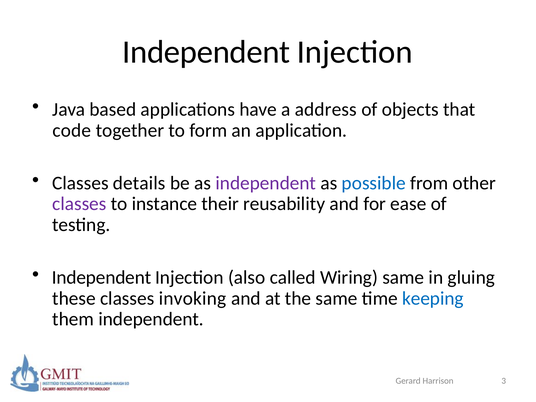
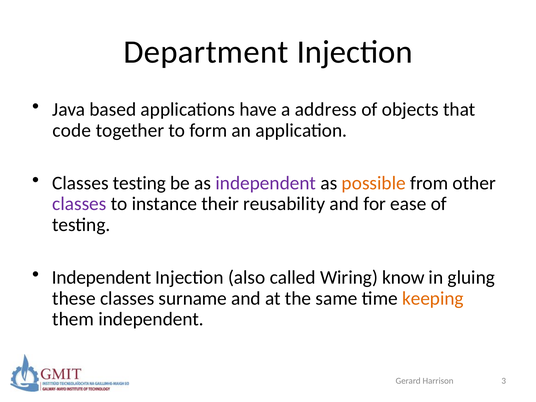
Independent: Independent -> Department (206, 52)
Classes details: details -> testing (139, 183)
possible colour: blue -> orange (374, 183)
Wiring same: same -> know (403, 277)
invoking: invoking -> surname (193, 298)
keeping colour: blue -> orange (433, 298)
